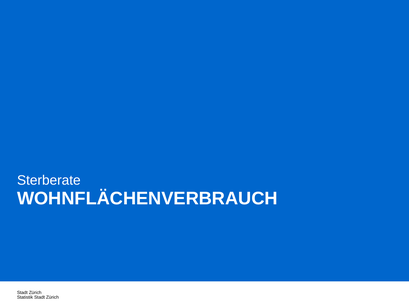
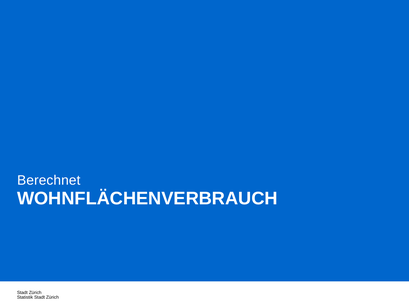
Sterberate: Sterberate -> Berechnet (49, 180)
